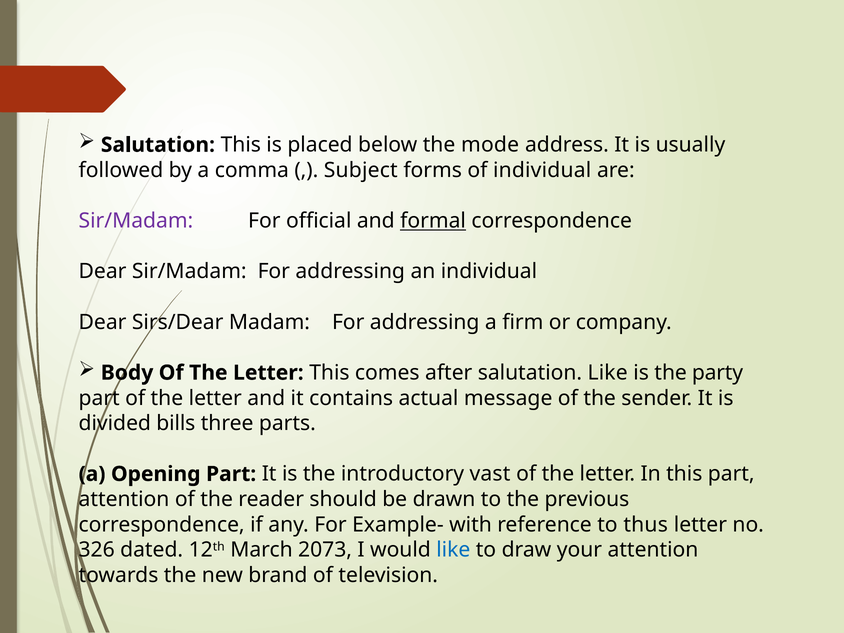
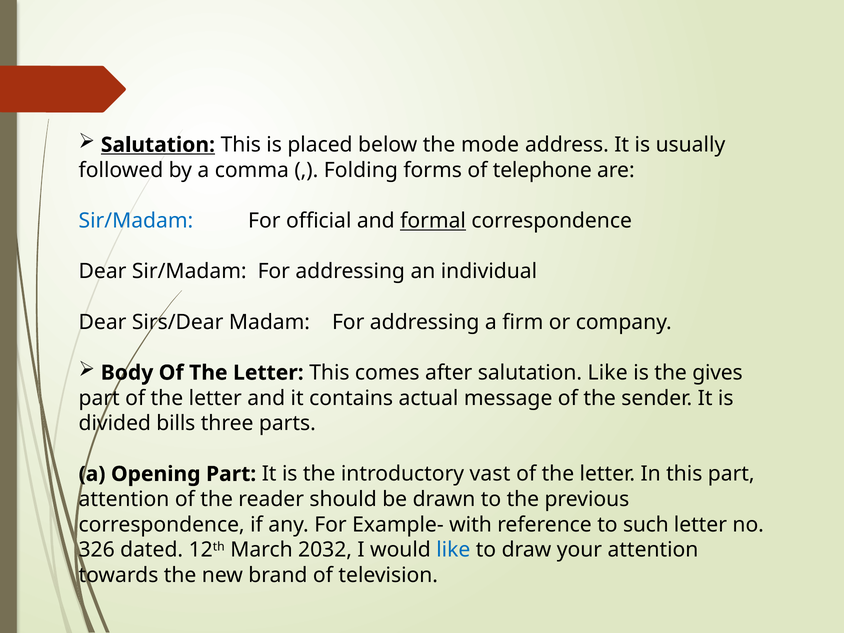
Salutation underline: none -> present (158, 145)
Subject: Subject -> Folding (361, 170)
of individual: individual -> telephone (542, 170)
Sir/Madam colour: purple -> blue (136, 221)
party: party -> gives (717, 373)
thus: thus -> such (646, 525)
2073: 2073 -> 2032 (325, 550)
